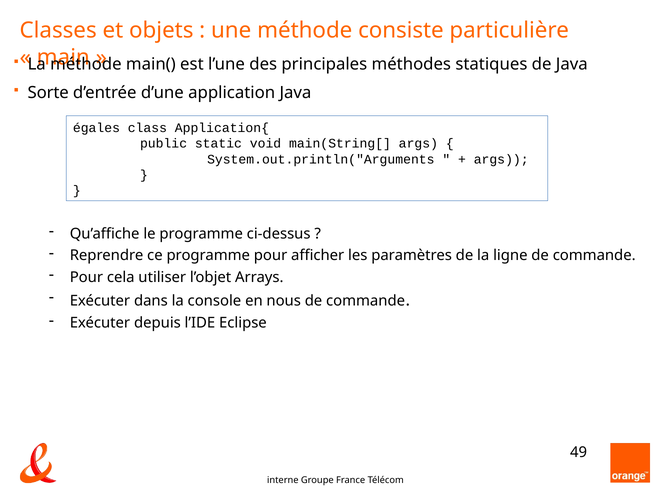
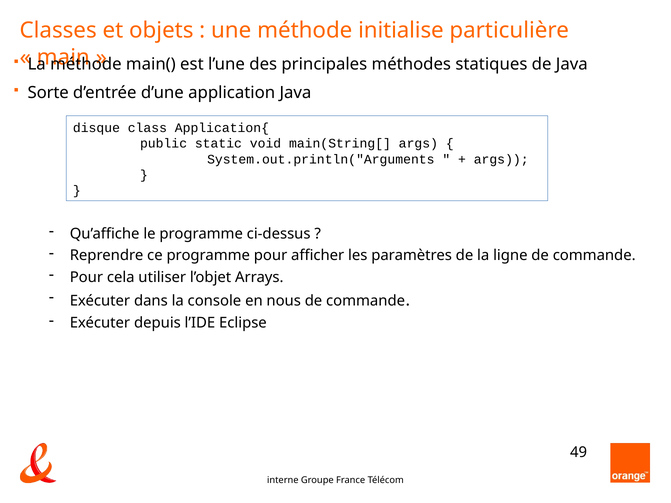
consiste: consiste -> initialise (401, 31)
égales: égales -> disque (96, 128)
